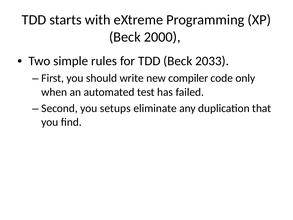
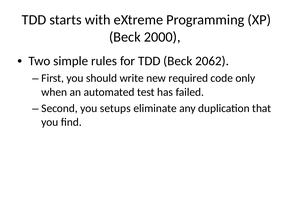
2033: 2033 -> 2062 (212, 61)
compiler: compiler -> required (188, 78)
